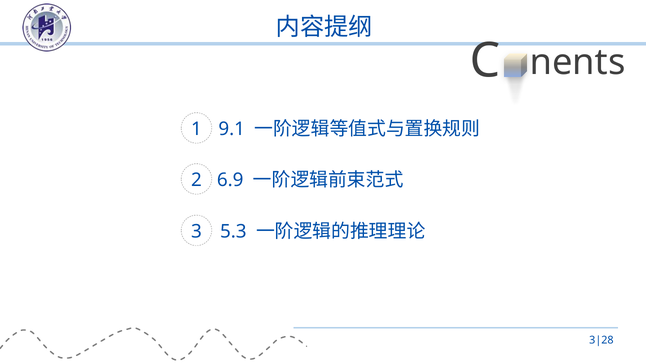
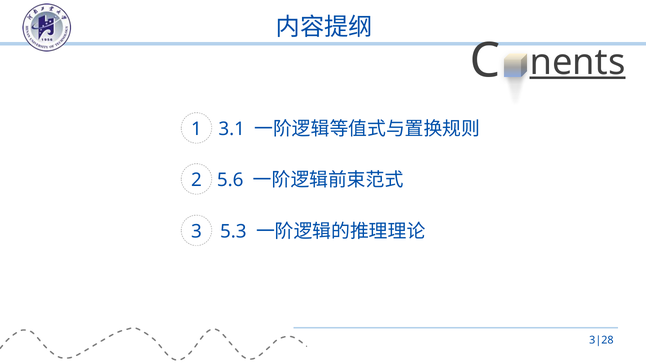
nents underline: none -> present (578, 62)
9.1: 9.1 -> 3.1 (232, 129)
6.9: 6.9 -> 5.6 (230, 180)
